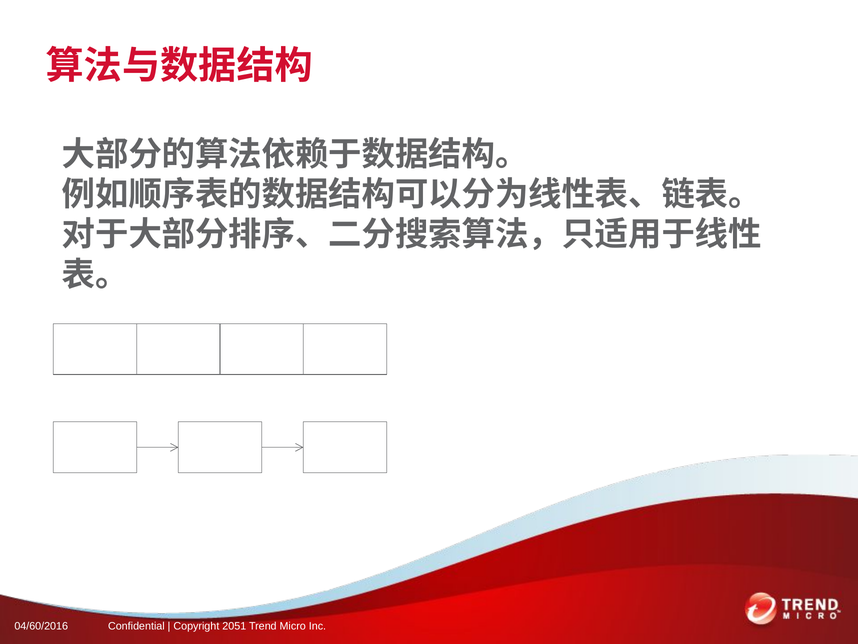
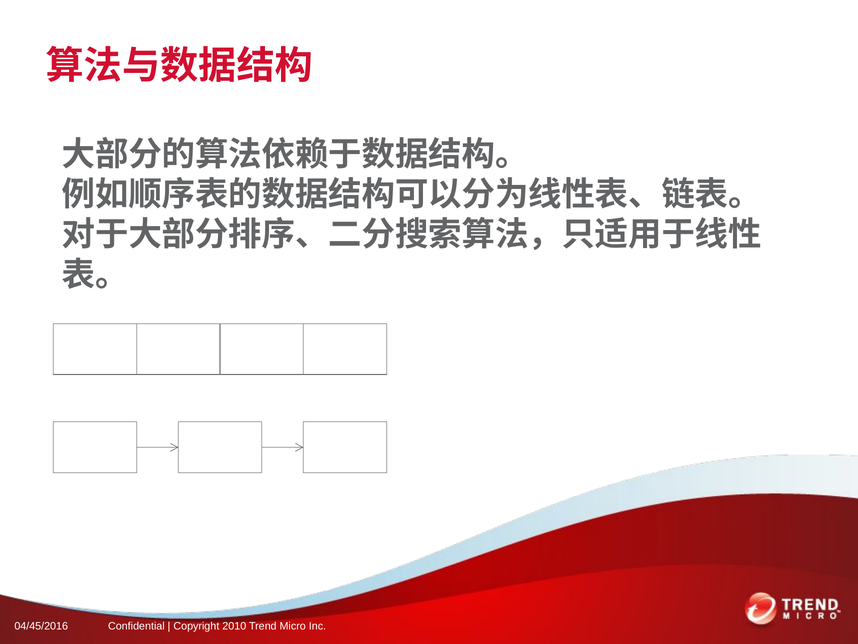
04/60/2016: 04/60/2016 -> 04/45/2016 (41, 626)
2051: 2051 -> 2010 (234, 626)
